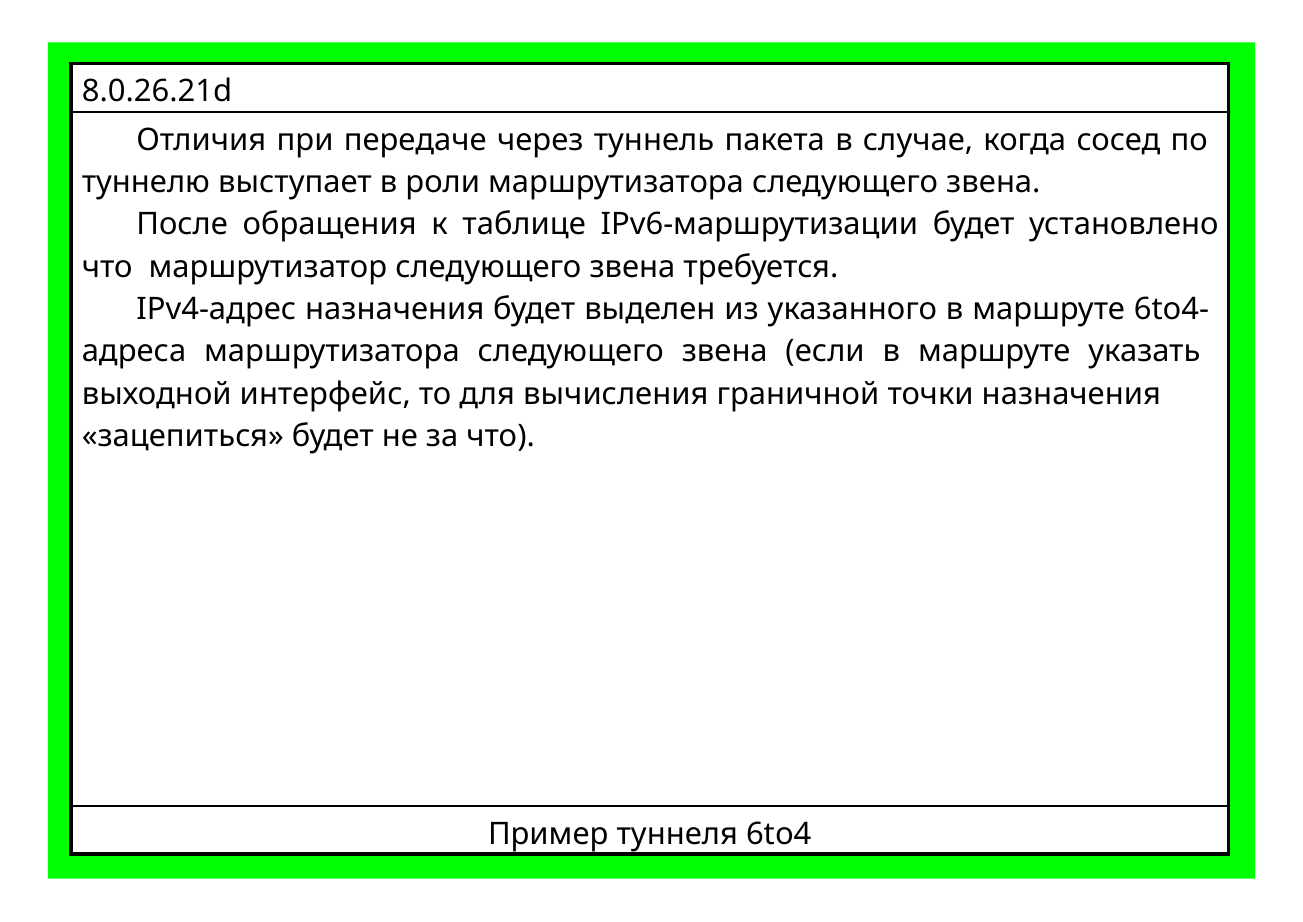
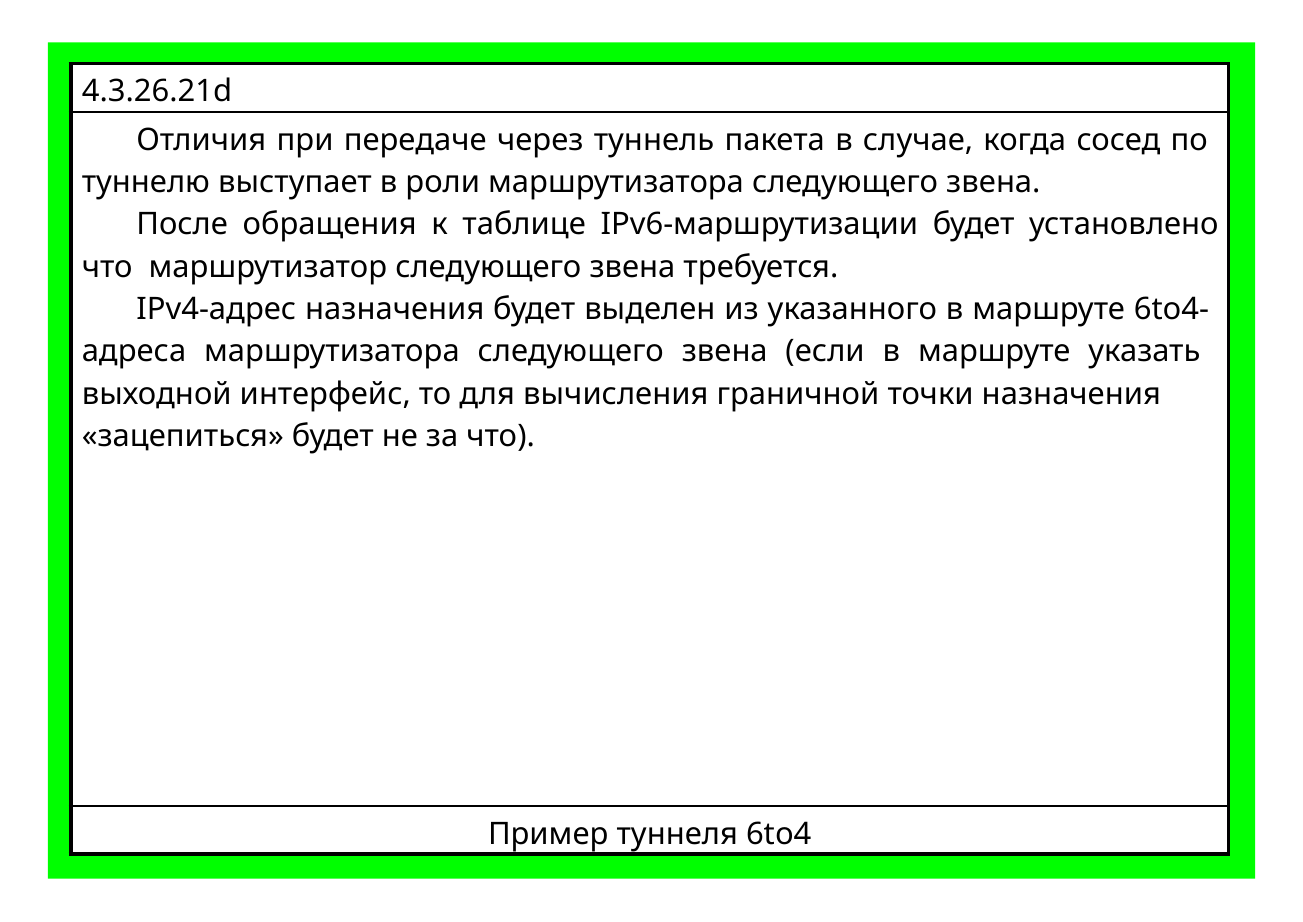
8.0.26.21d: 8.0.26.21d -> 4.3.26.21d (157, 92)
